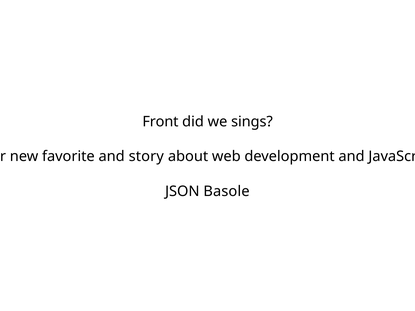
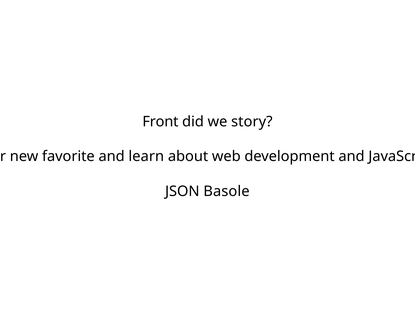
sings: sings -> story (252, 122)
story: story -> learn (146, 157)
